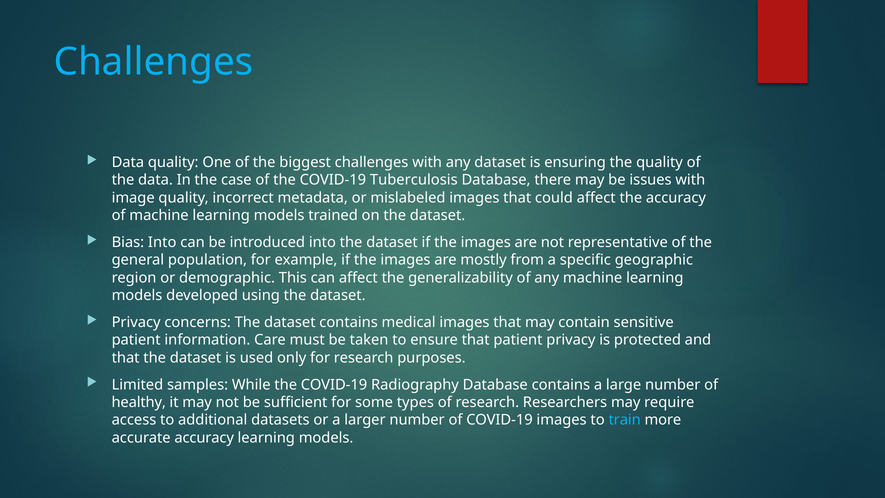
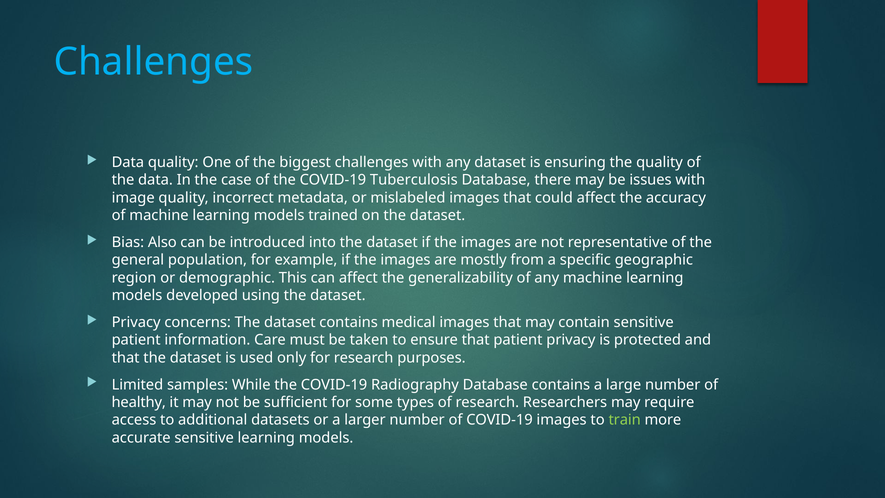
Bias Into: Into -> Also (162, 242)
train colour: light blue -> light green (625, 420)
accurate accuracy: accuracy -> sensitive (204, 438)
